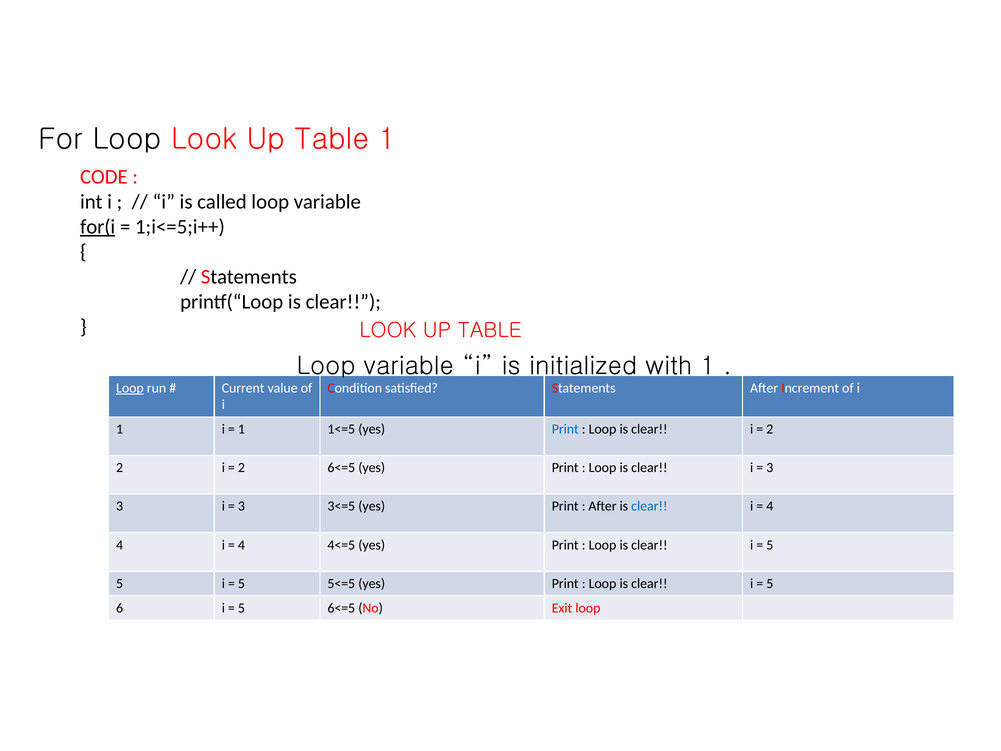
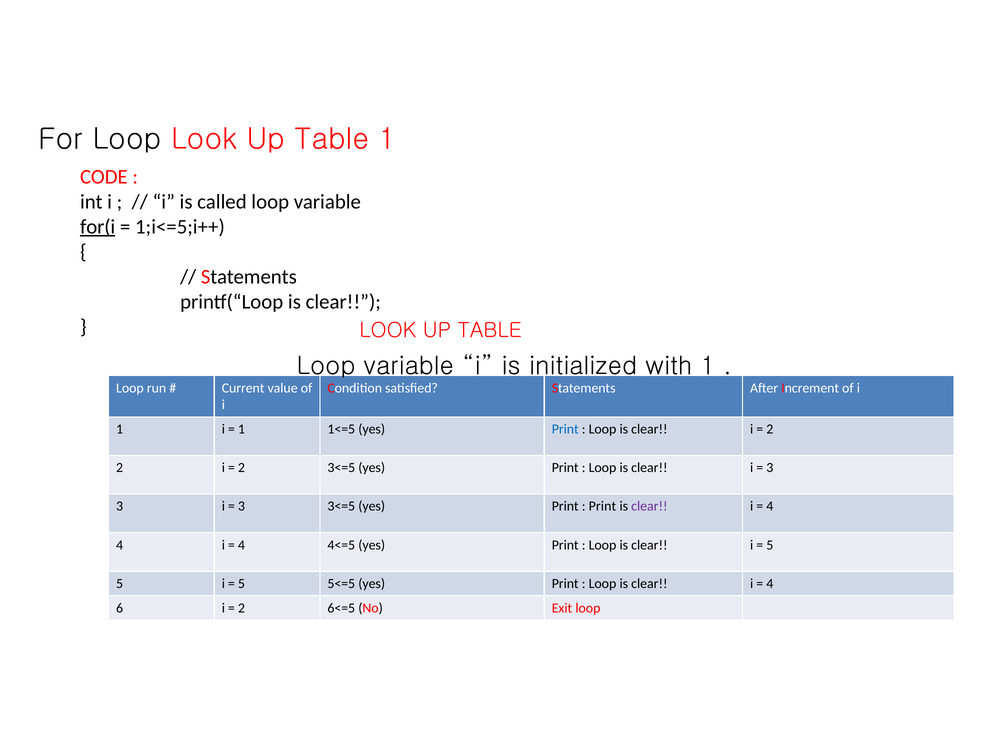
Loop underline: present -> none (130, 388)
2 6<=5: 6<=5 -> 3<=5 (341, 468)
After: After -> Print (602, 506)
clear colour: blue -> purple (649, 506)
5: 5 -> 4 (770, 583)
5: 5 -> 2 (241, 608)
